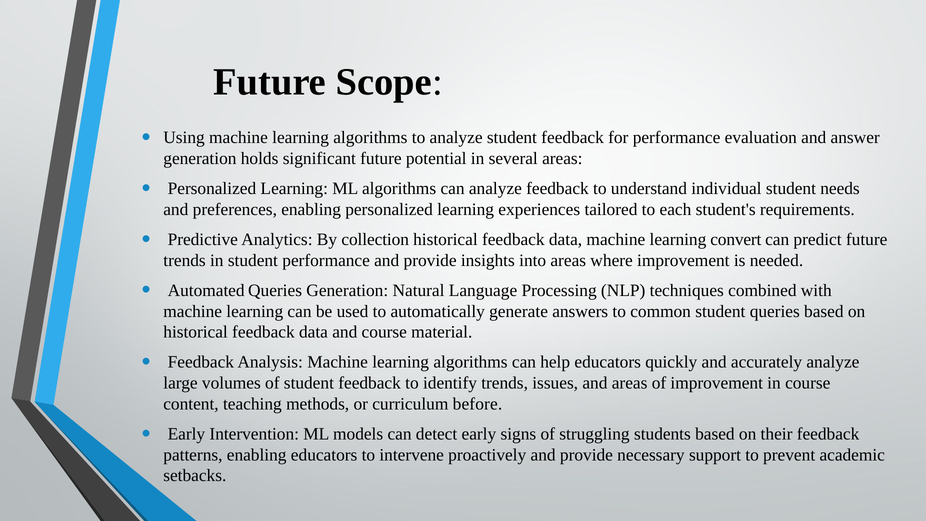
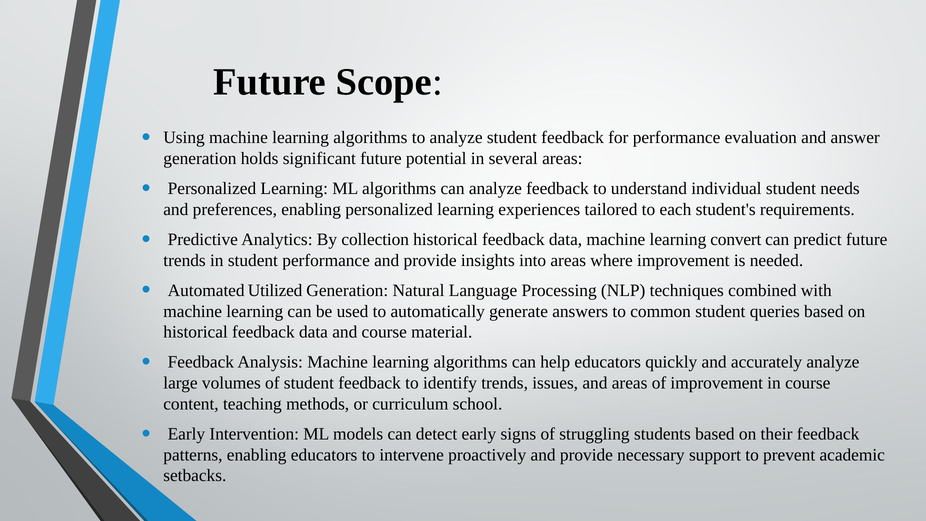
Automated Queries: Queries -> Utilized (275, 290)
before: before -> school (478, 404)
